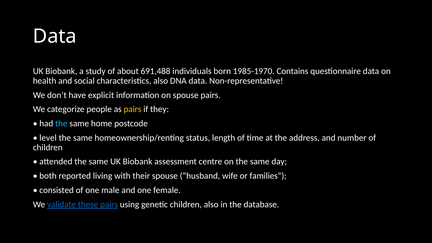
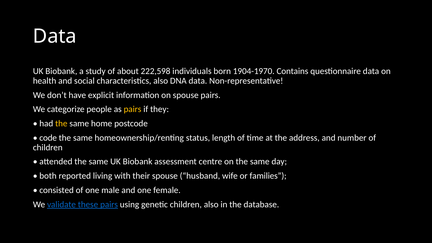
691,488: 691,488 -> 222,598 (156, 71)
1985-1970: 1985-1970 -> 1904-1970 (254, 71)
the colour: light blue -> yellow (61, 124)
level: level -> code (48, 138)
